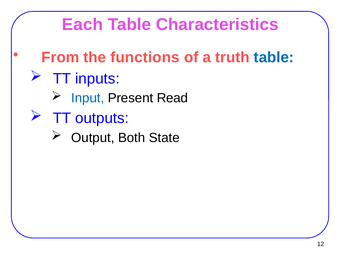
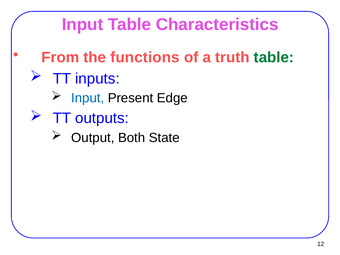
Each: Each -> Input (83, 24)
table colour: blue -> green (274, 57)
Read: Read -> Edge (172, 98)
